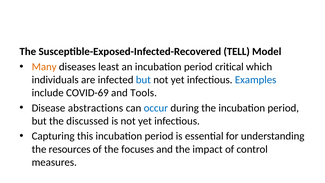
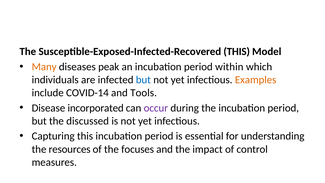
Susceptible-Exposed-Infected-Recovered TELL: TELL -> THIS (237, 52)
least: least -> peak (109, 67)
critical: critical -> within (229, 67)
Examples colour: blue -> orange (256, 80)
COVID-69: COVID-69 -> COVID-14 (87, 93)
abstractions: abstractions -> incorporated (96, 108)
occur colour: blue -> purple (156, 108)
